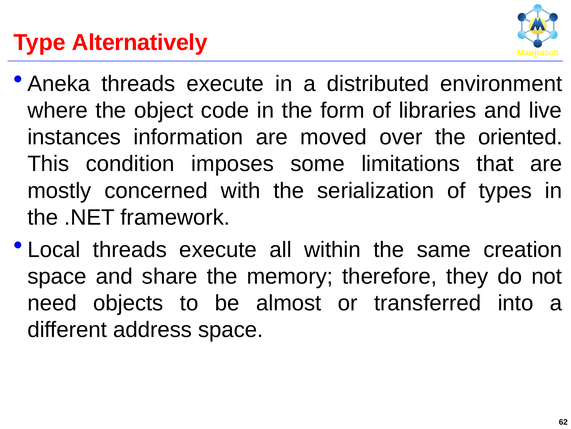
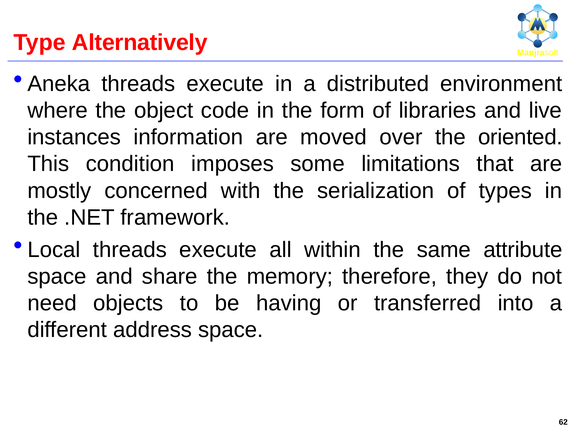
creation: creation -> attribute (523, 249)
almost: almost -> having (289, 303)
